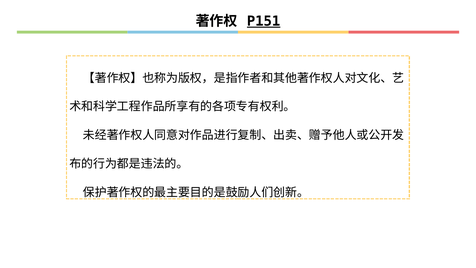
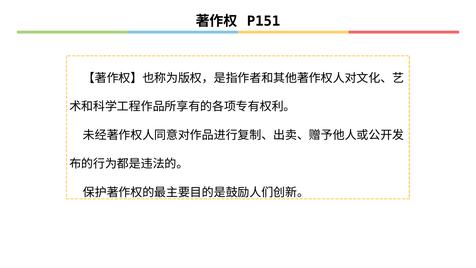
P151 underline: present -> none (264, 21)
